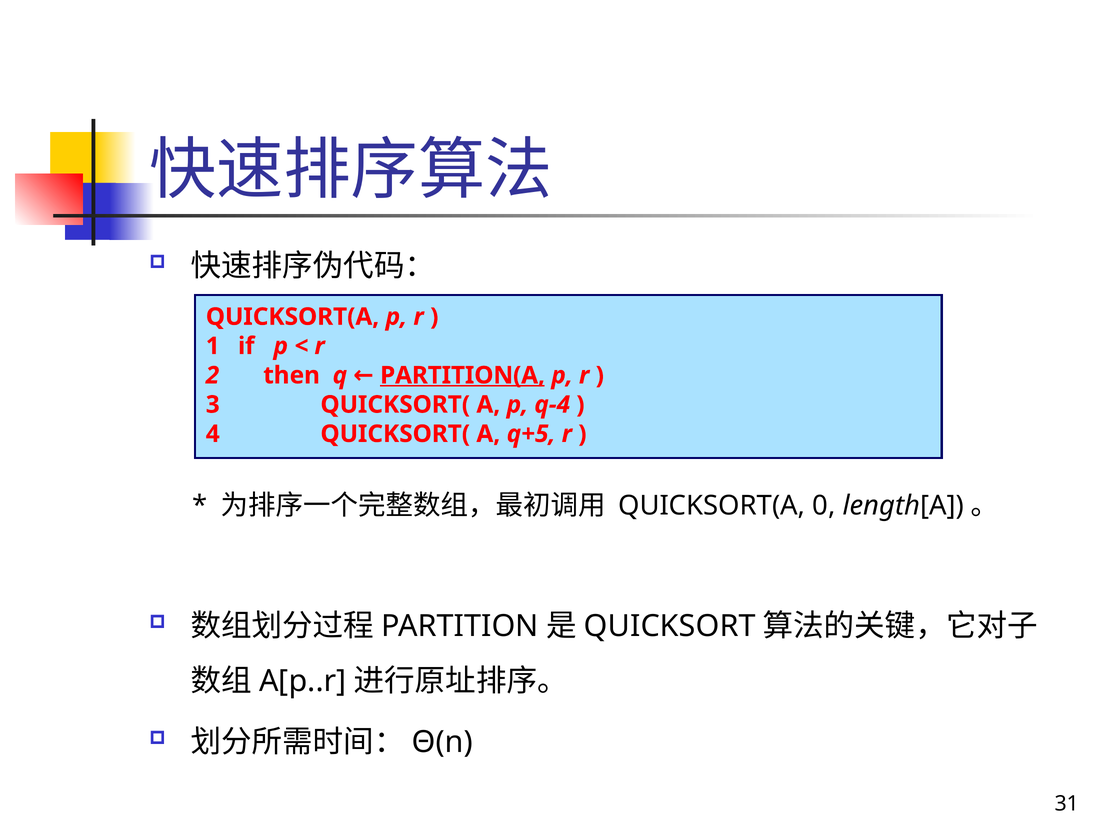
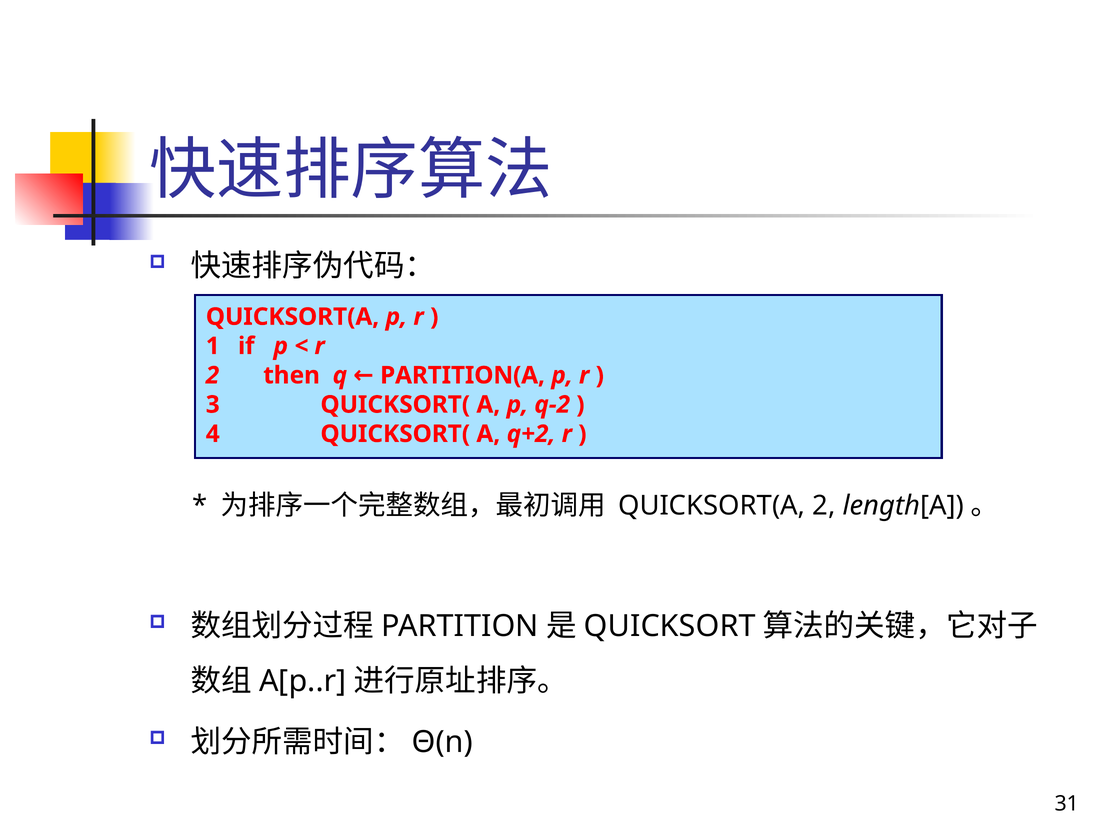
PARTITION(A underline: present -> none (462, 375)
q-4: q-4 -> q-2 (552, 405)
q+5: q+5 -> q+2 (531, 434)
QUICKSORT(A 0: 0 -> 2 (824, 506)
